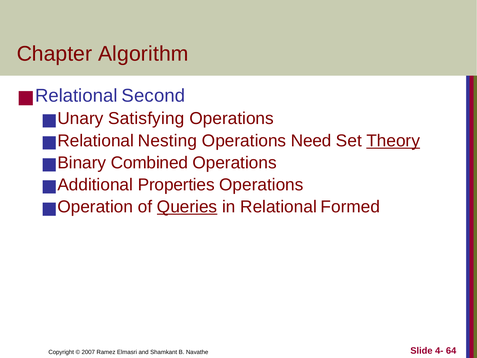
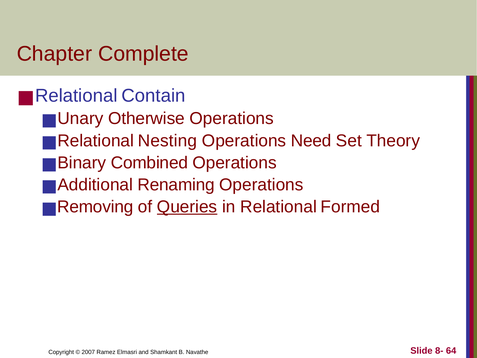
Algorithm: Algorithm -> Complete (143, 54)
Second: Second -> Contain (154, 96)
Satisfying: Satisfying -> Otherwise (146, 119)
Theory underline: present -> none (393, 141)
Properties: Properties -> Renaming (176, 185)
Operation: Operation -> Removing (95, 207)
4-: 4- -> 8- (439, 350)
